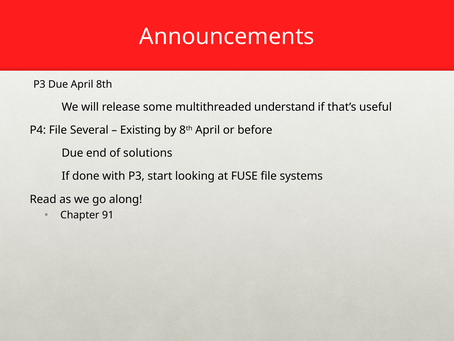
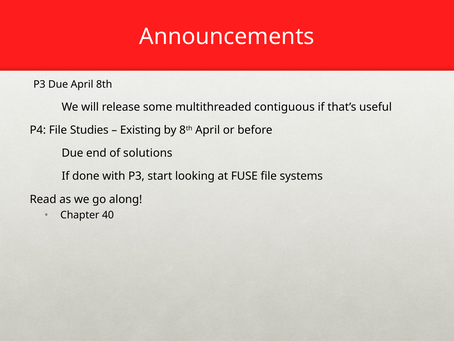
understand: understand -> contiguous (285, 107)
Several: Several -> Studies (89, 130)
91: 91 -> 40 (108, 215)
